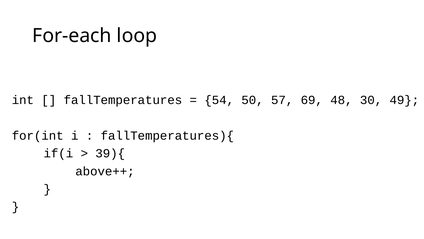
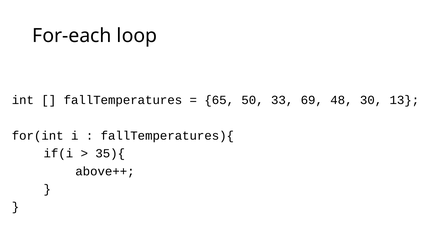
54: 54 -> 65 (219, 100)
57: 57 -> 33 (282, 100)
49: 49 -> 13 (404, 100)
39){: 39){ -> 35){ (110, 153)
